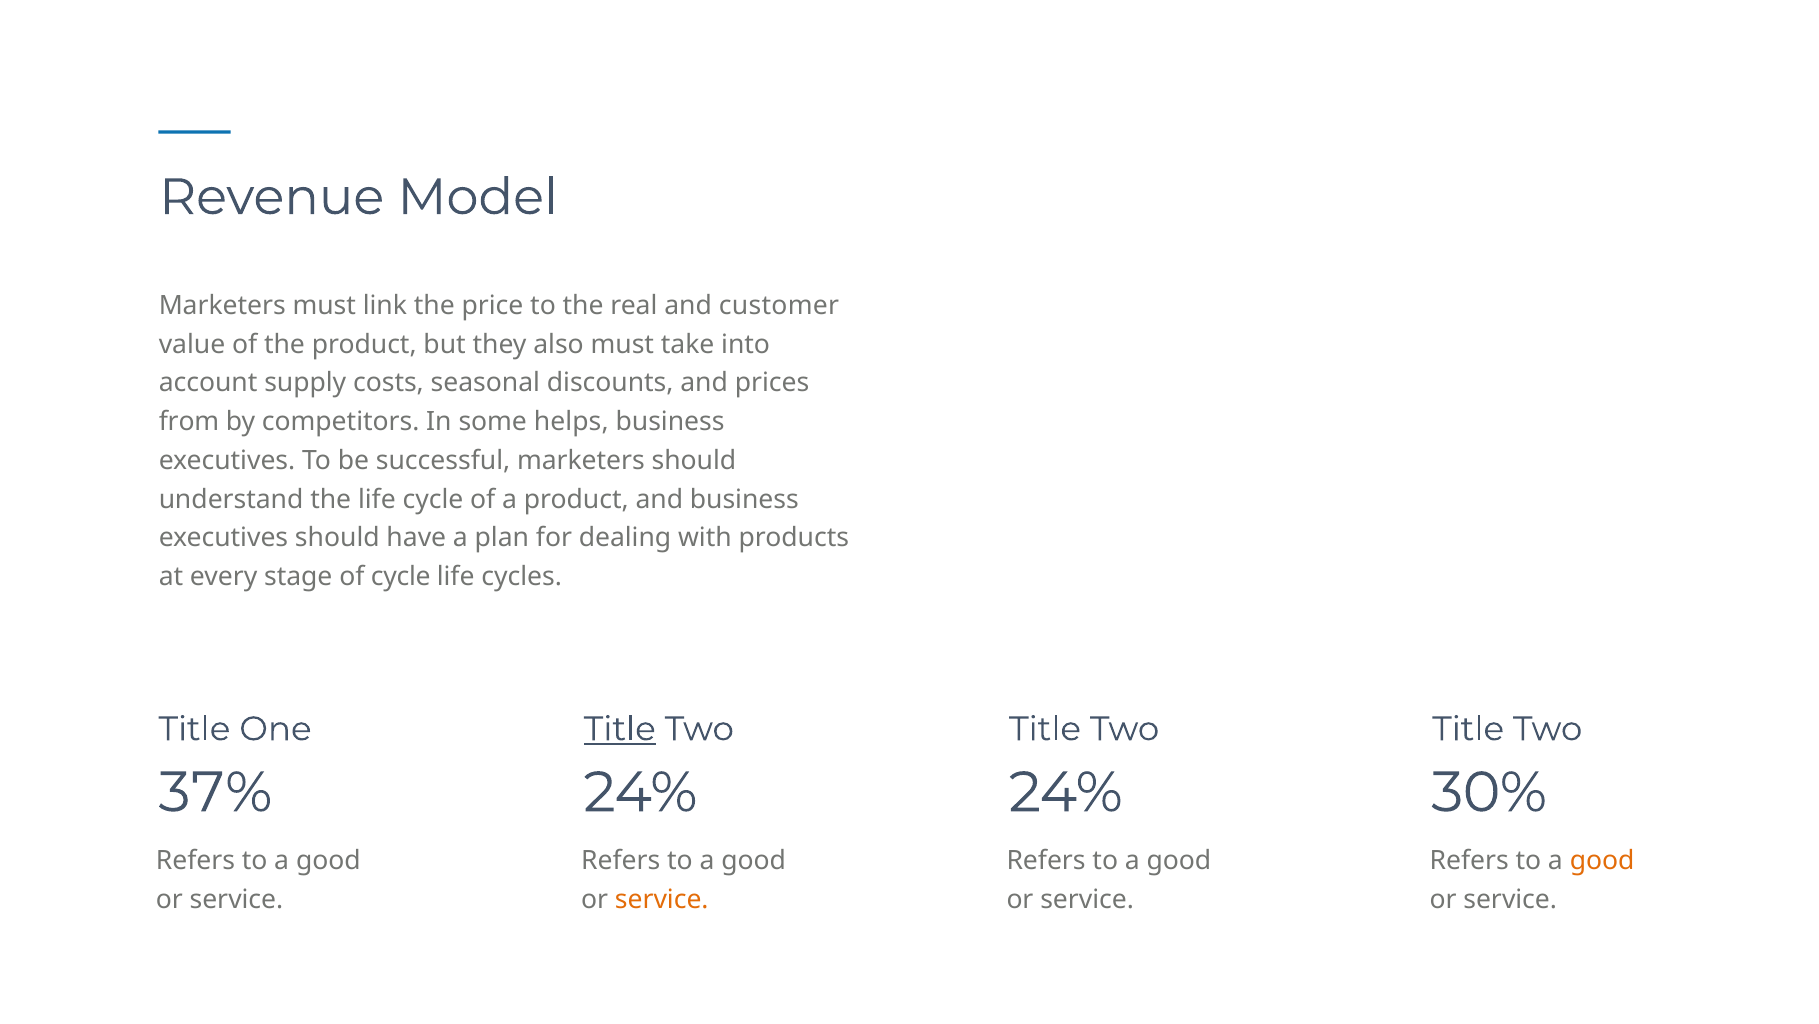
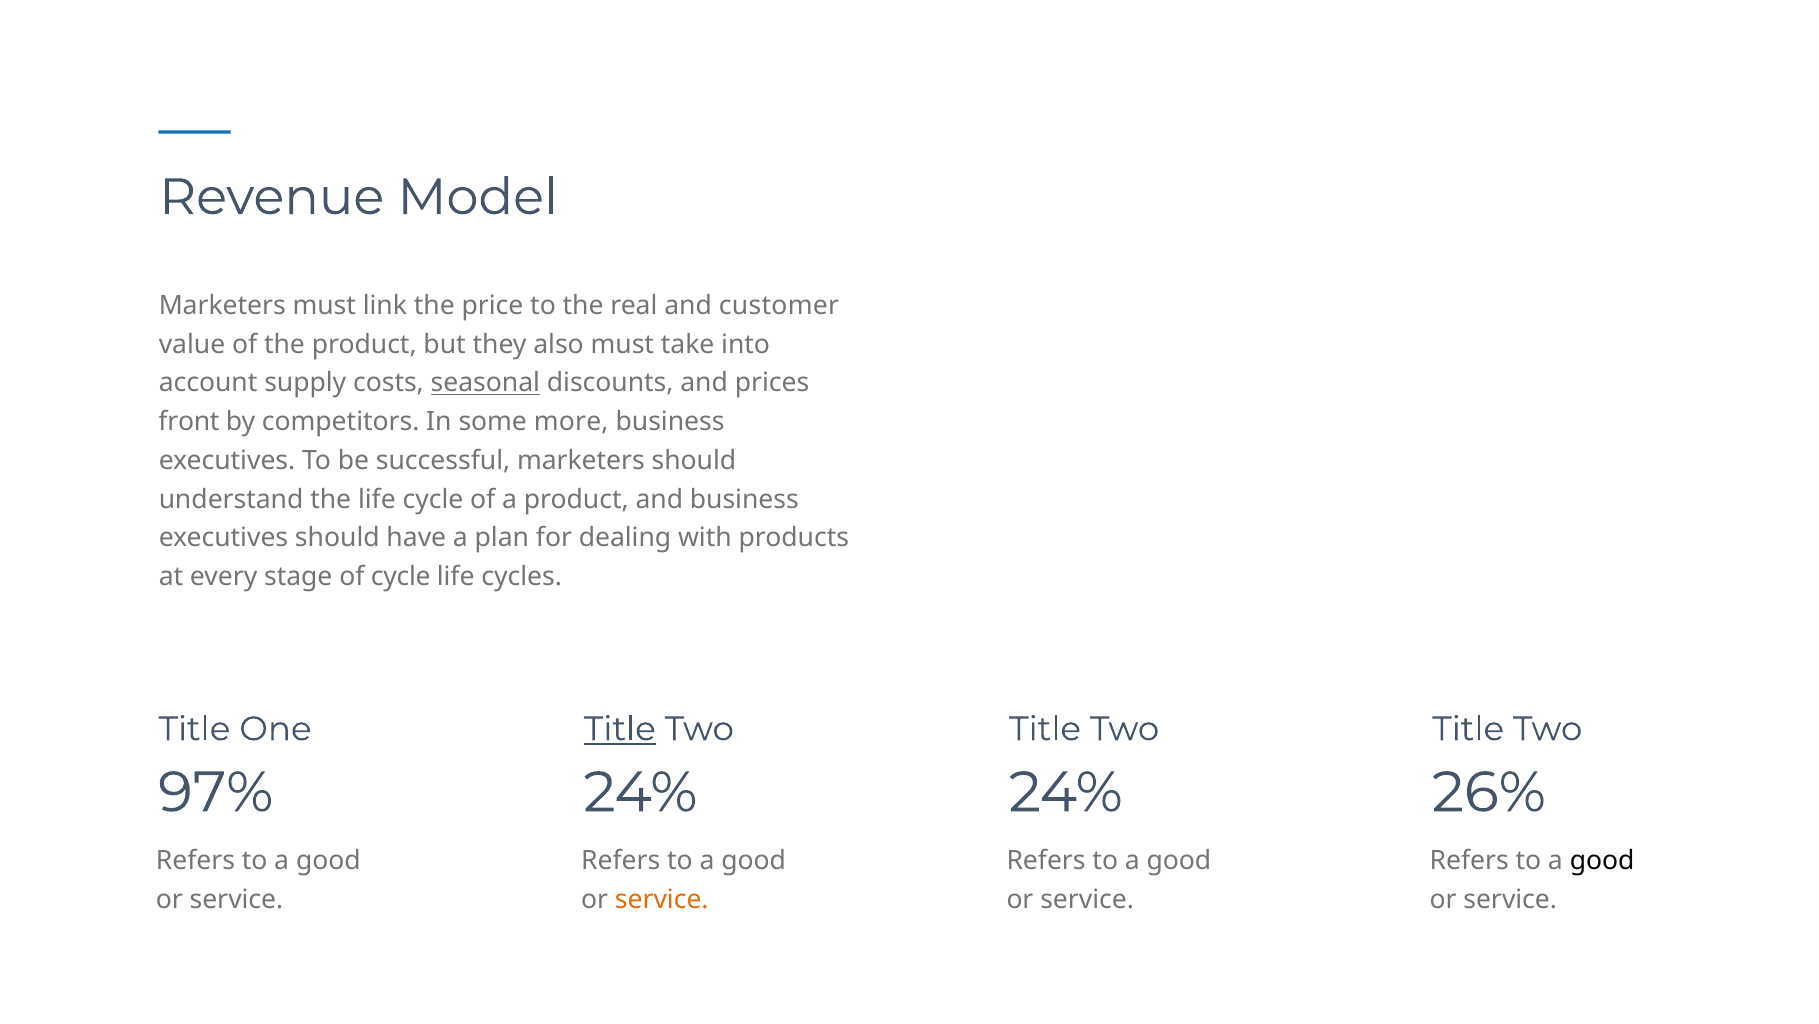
seasonal underline: none -> present (485, 383)
from: from -> front (189, 422)
helps: helps -> more (571, 422)
37%: 37% -> 97% (216, 792)
30%: 30% -> 26% (1489, 792)
good colour: orange -> black (1602, 861)
